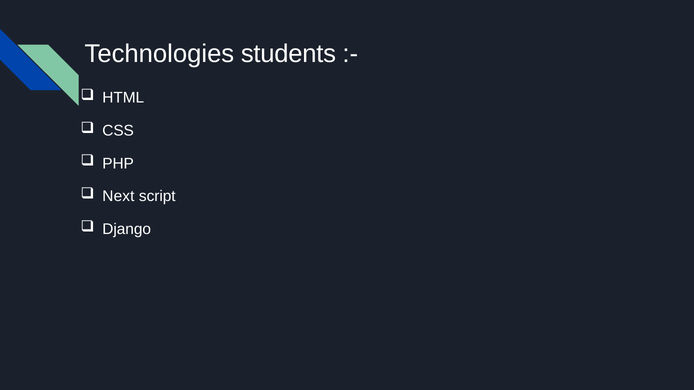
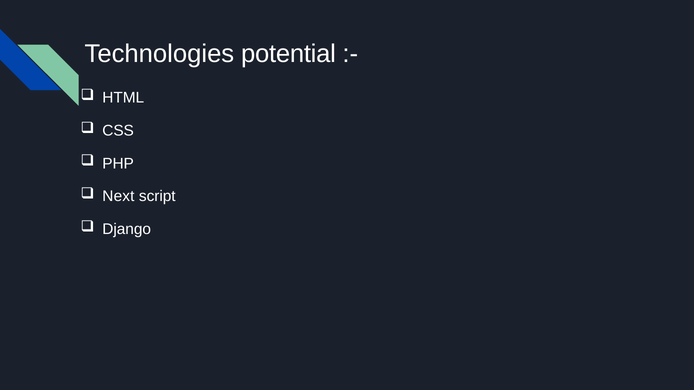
students: students -> potential (288, 54)
